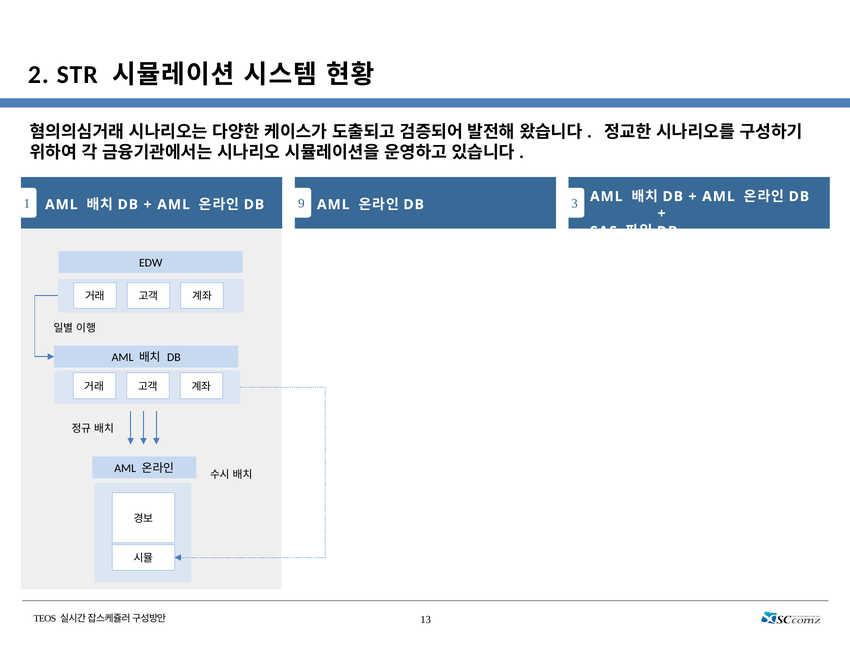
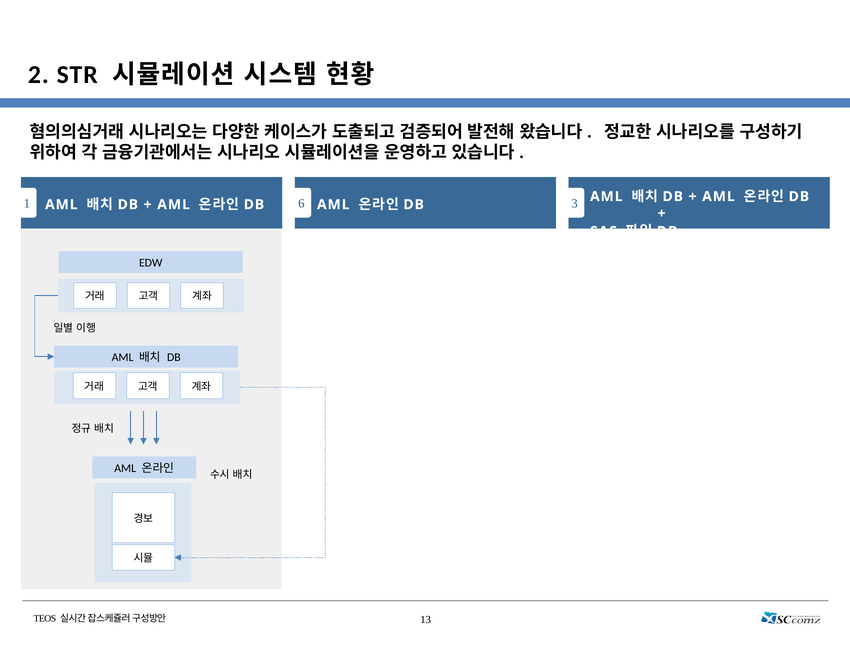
9: 9 -> 6 (301, 203)
